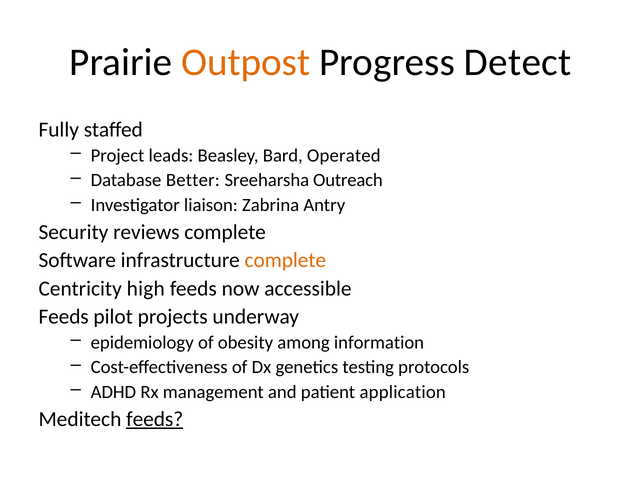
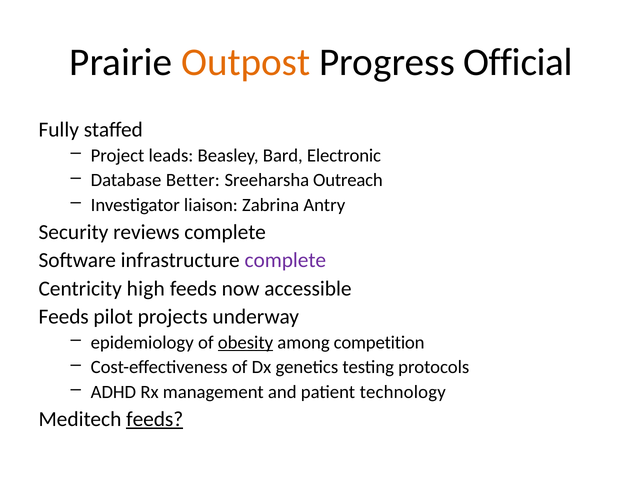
Detect: Detect -> Official (518, 62)
Operated: Operated -> Electronic (344, 156)
complete colour: orange -> purple (285, 261)
obesity underline: none -> present (245, 343)
information: information -> competition (379, 343)
application: application -> technology (403, 392)
